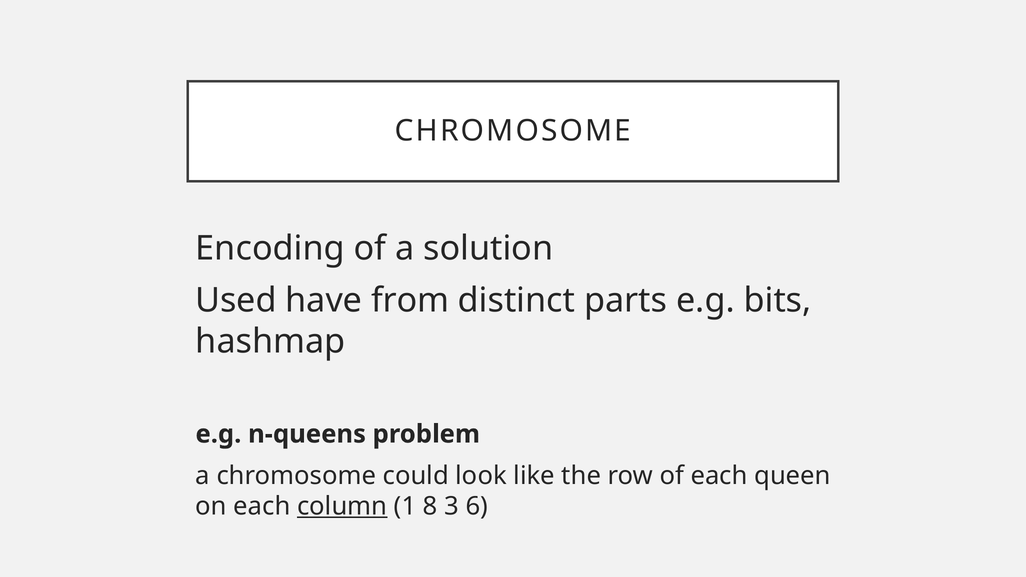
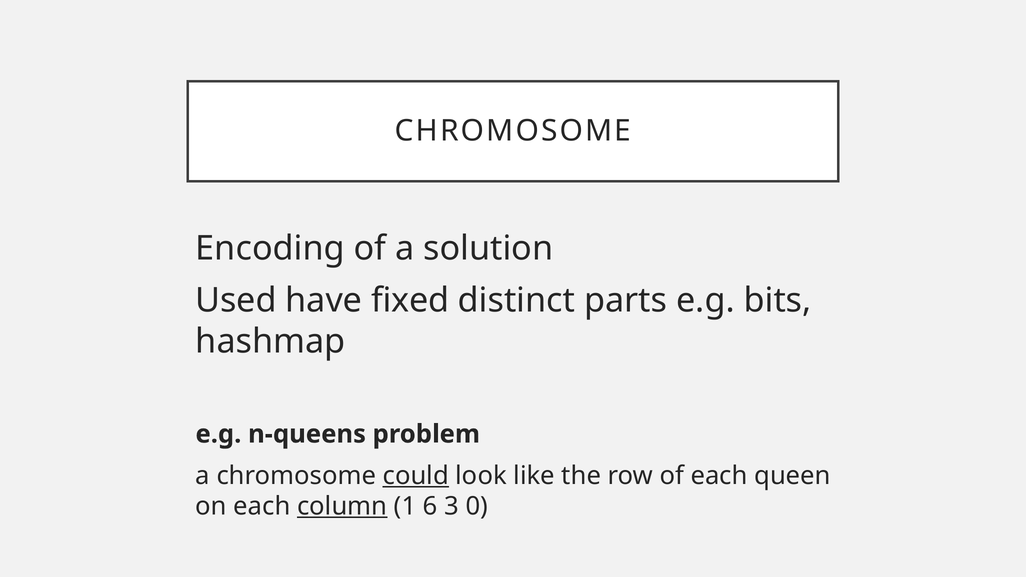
from: from -> fixed (410, 301)
could underline: none -> present (416, 476)
8: 8 -> 6 (430, 506)
6: 6 -> 0 (477, 506)
